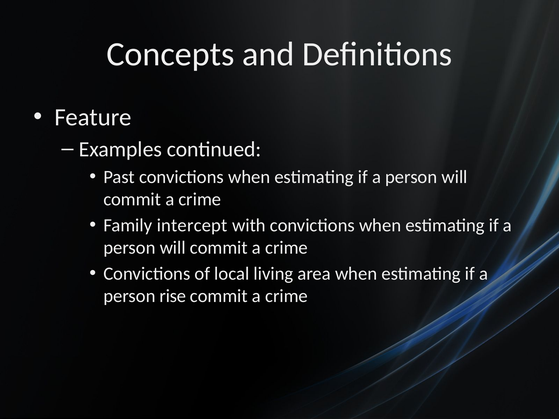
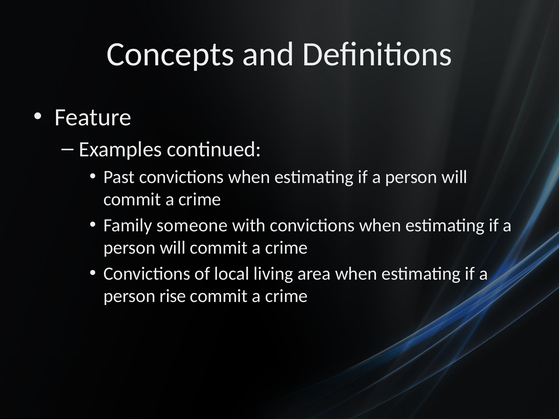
intercept: intercept -> someone (192, 226)
